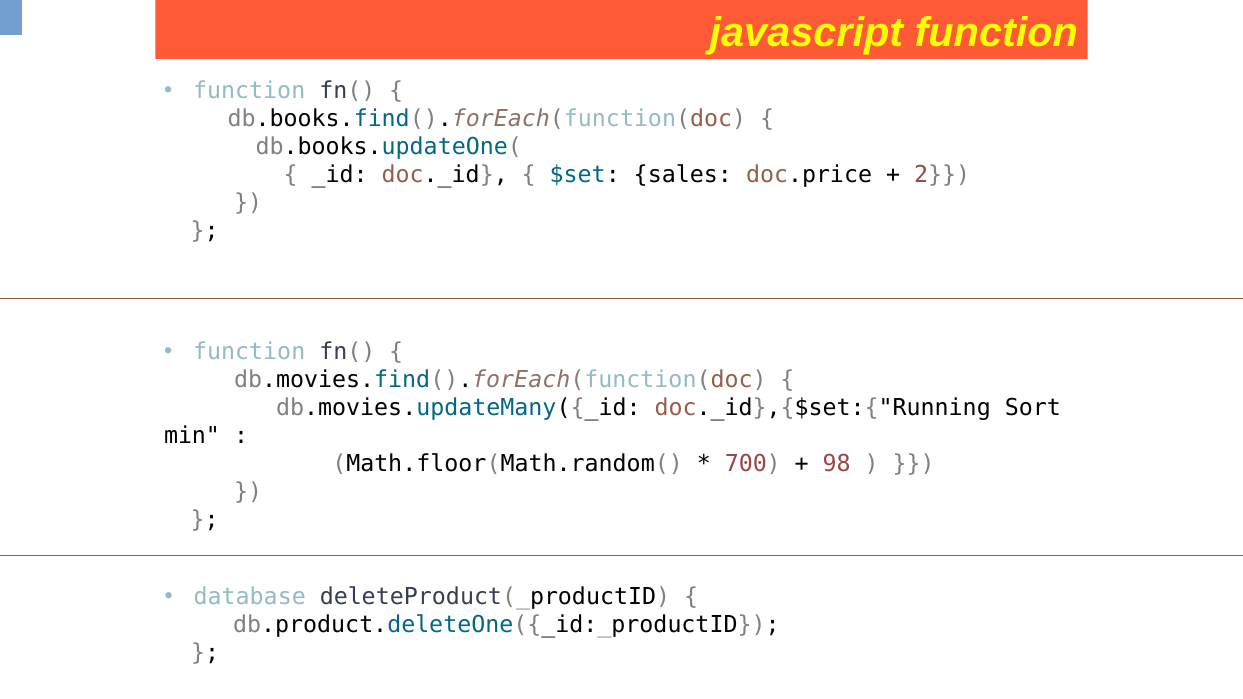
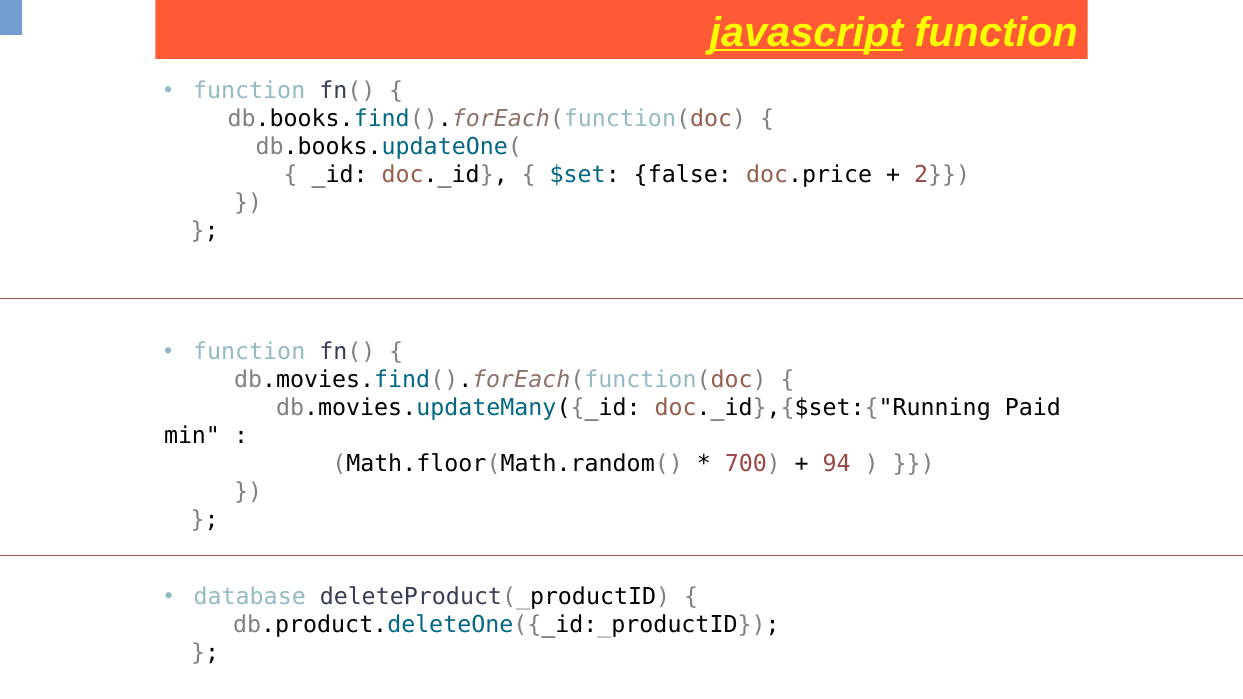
javascript underline: none -> present (806, 32)
sales: sales -> false (683, 175)
Sort: Sort -> Paid (1033, 408)
98: 98 -> 94 (837, 464)
